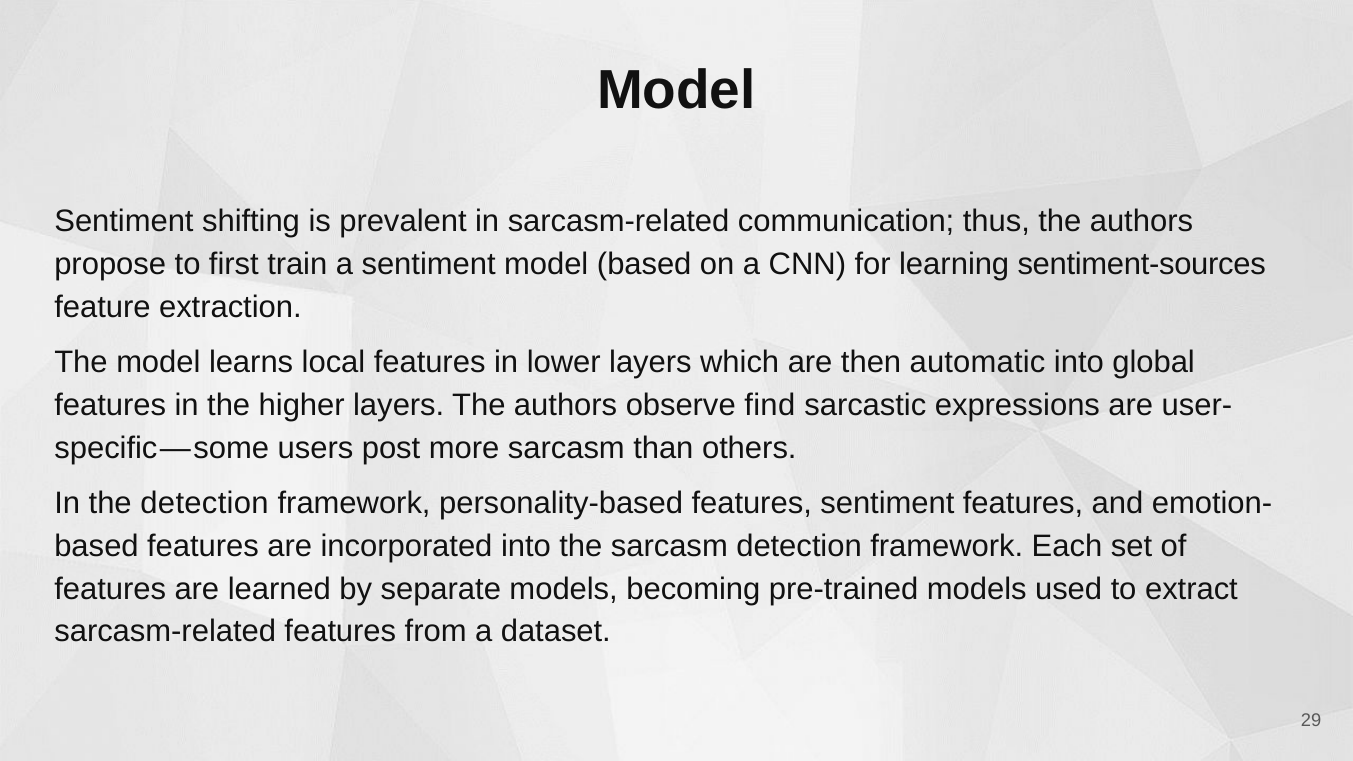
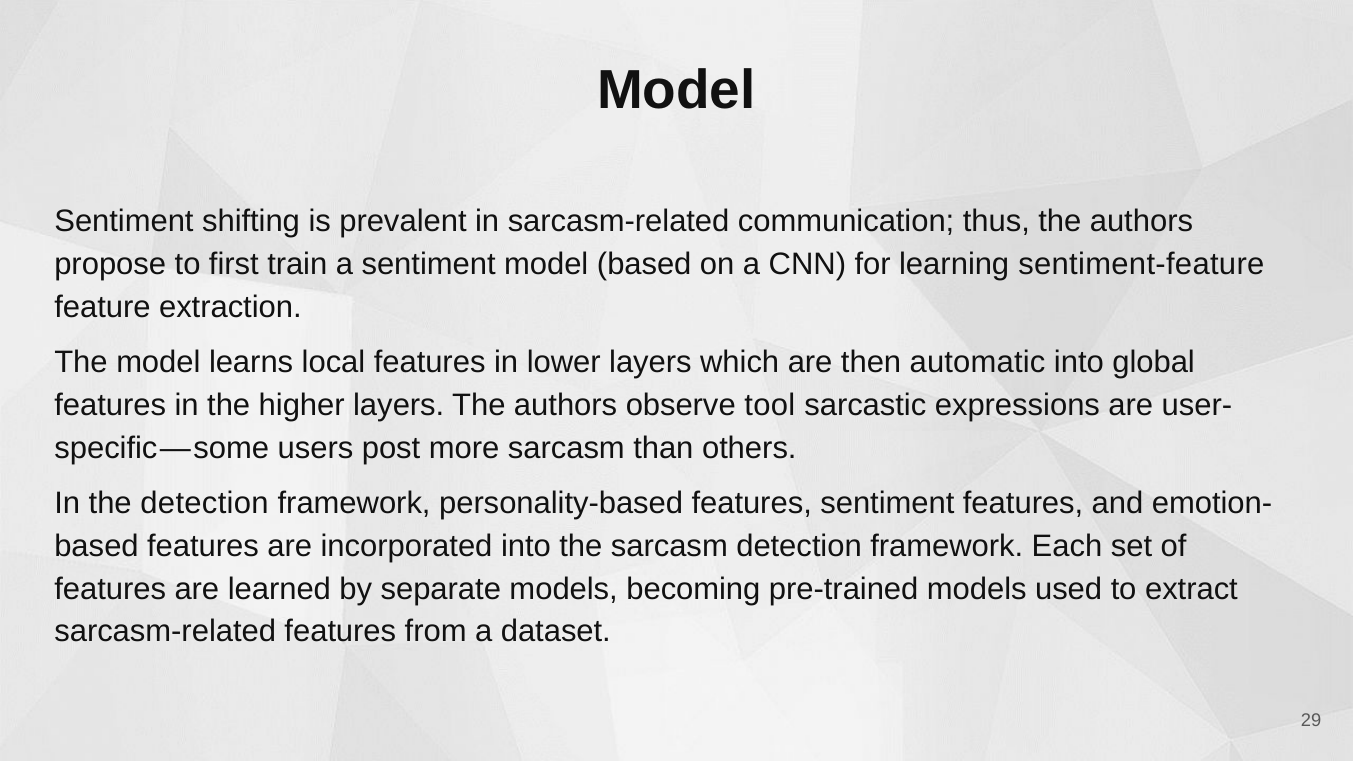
sentiment-sources: sentiment-sources -> sentiment-feature (1141, 264)
find: find -> tool (770, 405)
